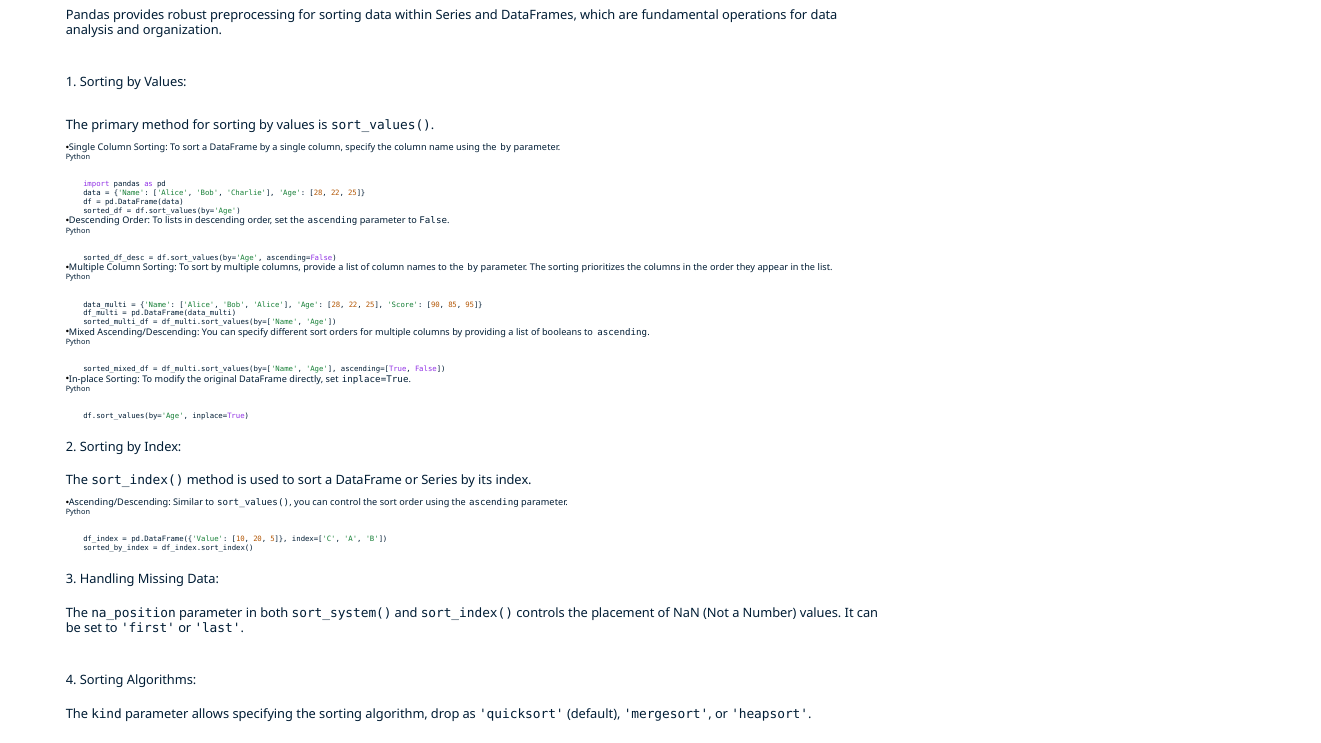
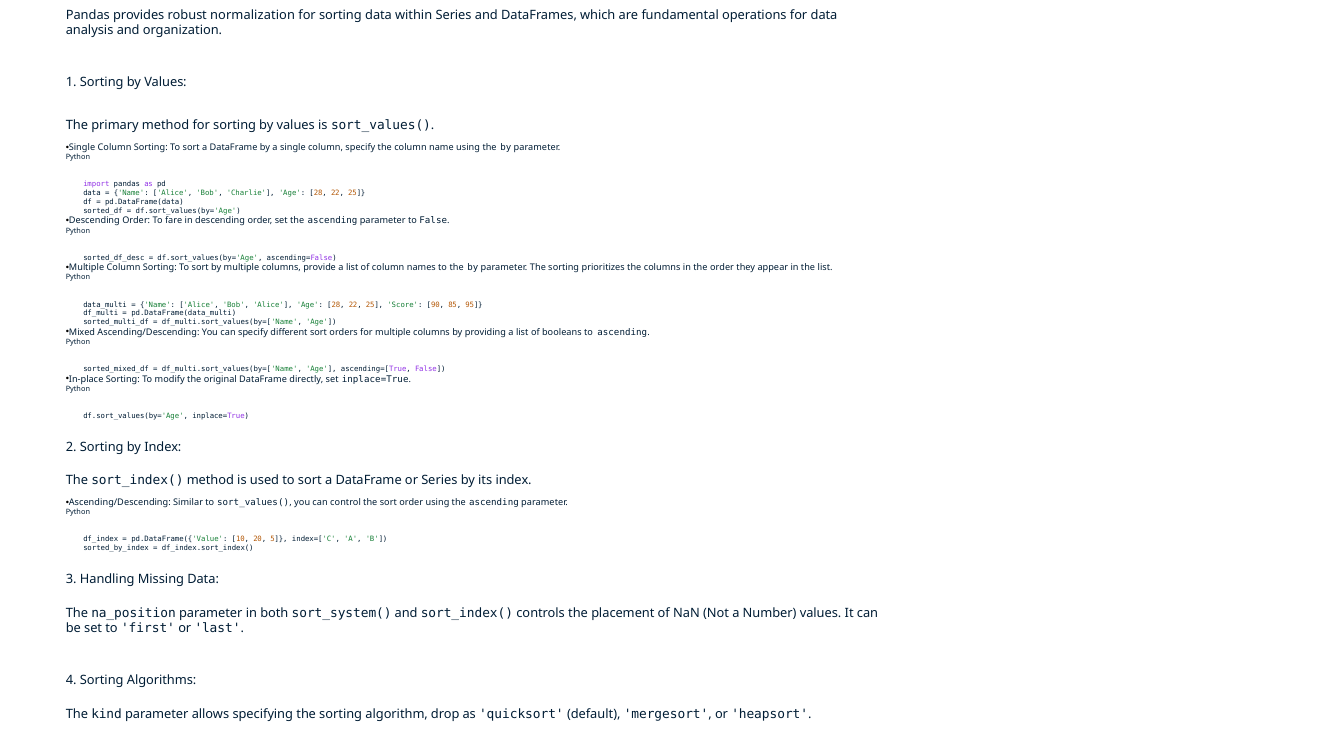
preprocessing: preprocessing -> normalization (253, 15)
lists: lists -> fare (174, 221)
